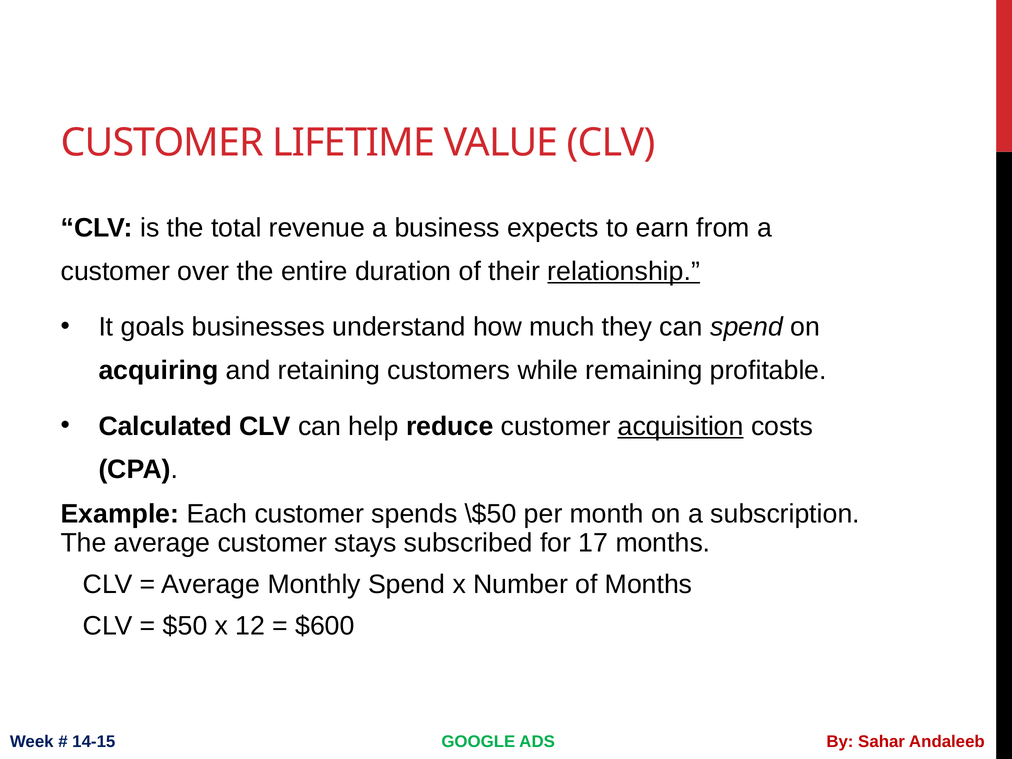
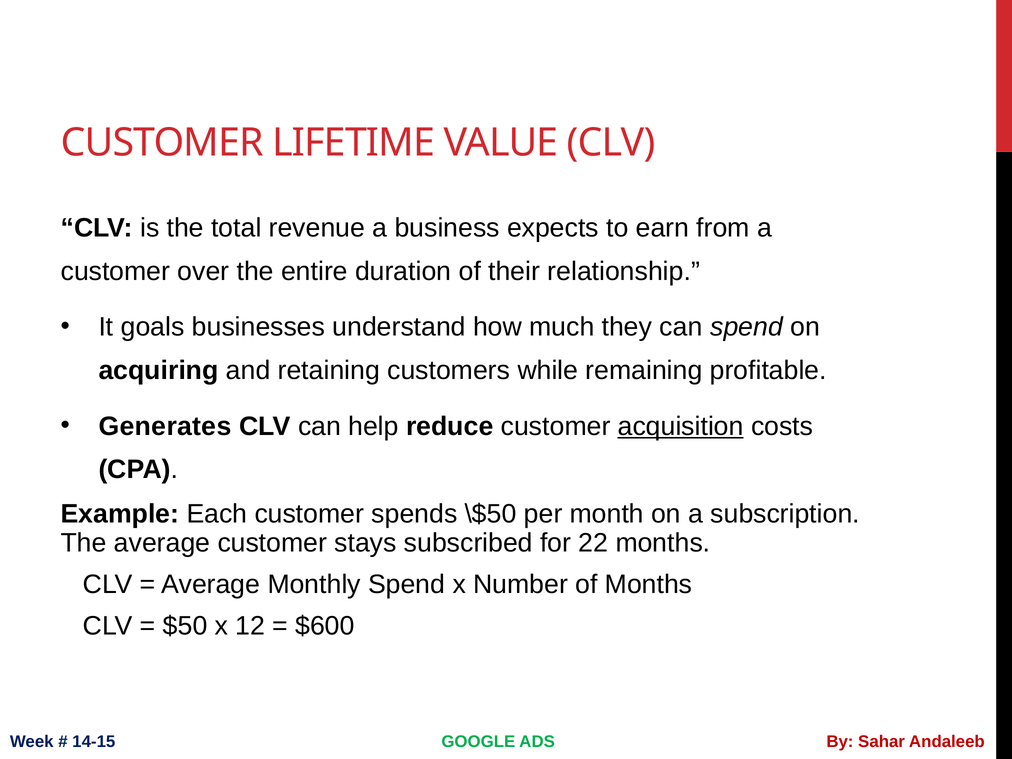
relationship underline: present -> none (624, 271)
Calculated: Calculated -> Generates (165, 426)
17: 17 -> 22 (593, 543)
